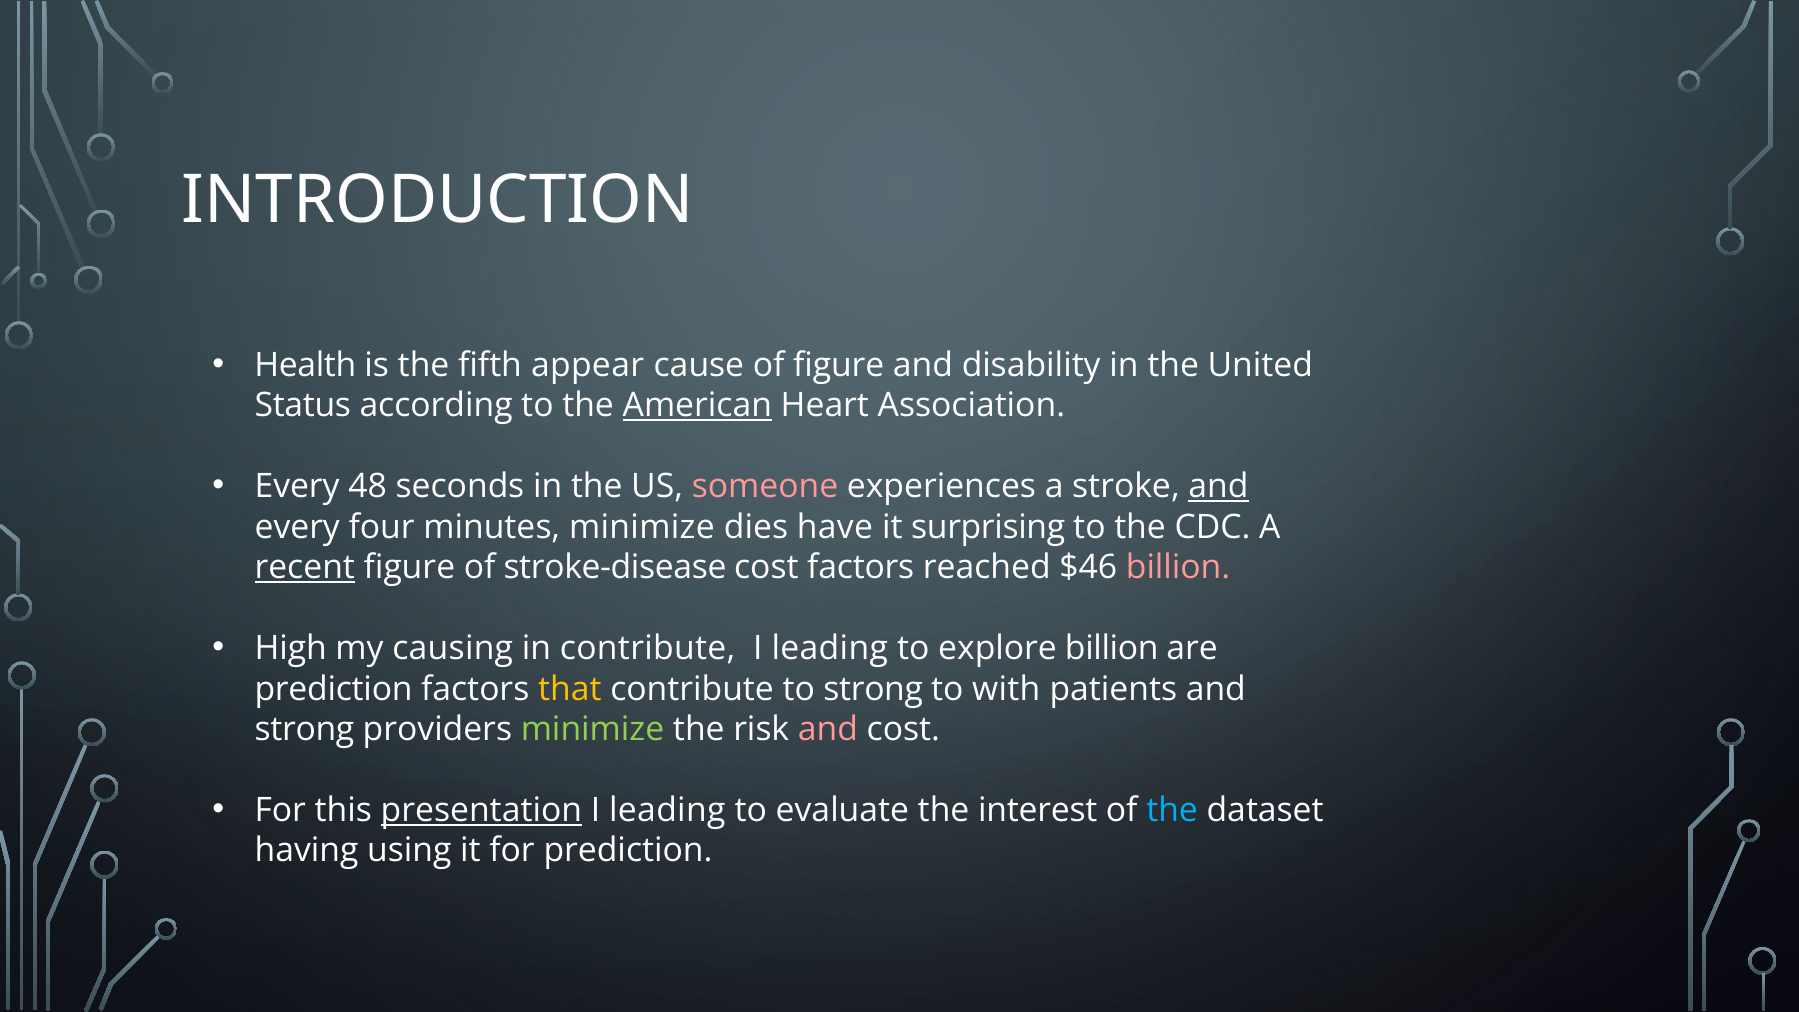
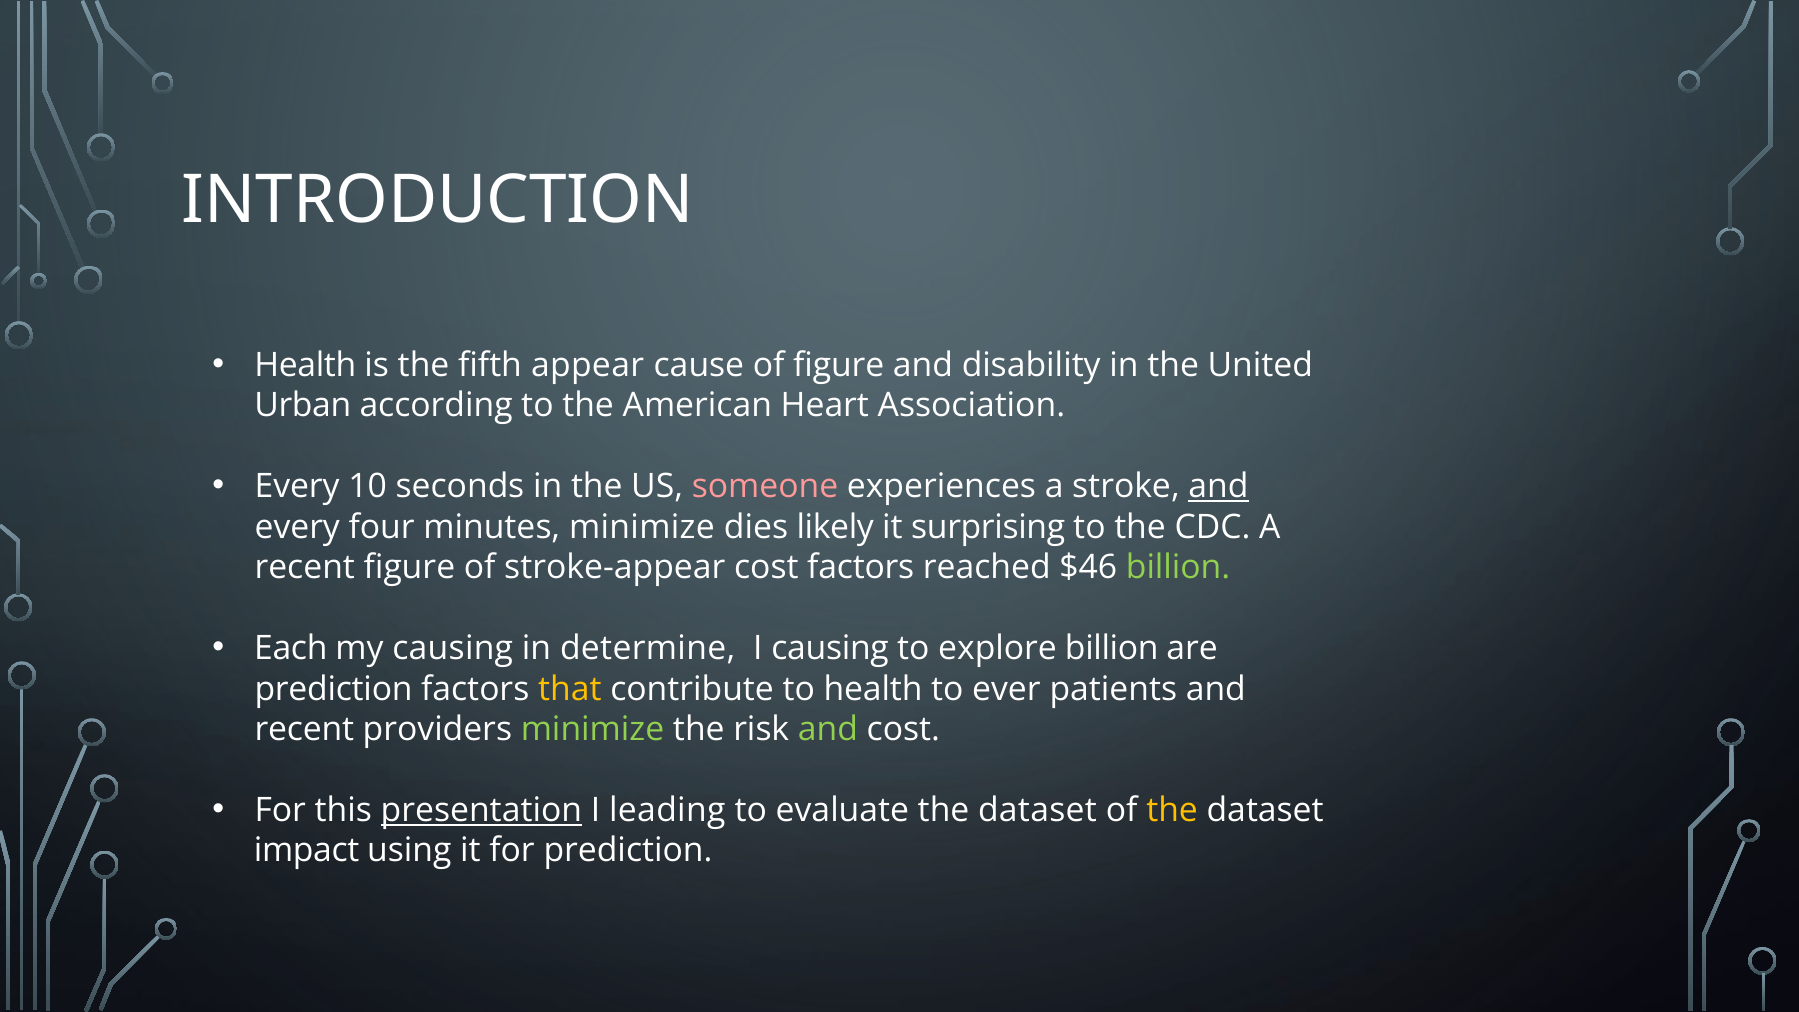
Status: Status -> Urban (303, 406)
American underline: present -> none (697, 406)
48: 48 -> 10 (368, 486)
have: have -> likely (835, 527)
recent underline: present -> none (305, 567)
stroke-disease: stroke-disease -> stroke-appear (615, 567)
billion colour: pink -> light green (1178, 567)
High: High -> Each (291, 648)
in contribute: contribute -> determine (648, 648)
leading: leading -> causing (830, 648)
to strong: strong -> health (873, 689)
with: with -> ever (1006, 689)
strong: strong -> recent (304, 729)
and colour: pink -> light green (828, 729)
evaluate the interest: interest -> dataset (1037, 810)
the colour: light blue -> yellow (1172, 810)
having: having -> impact (307, 851)
